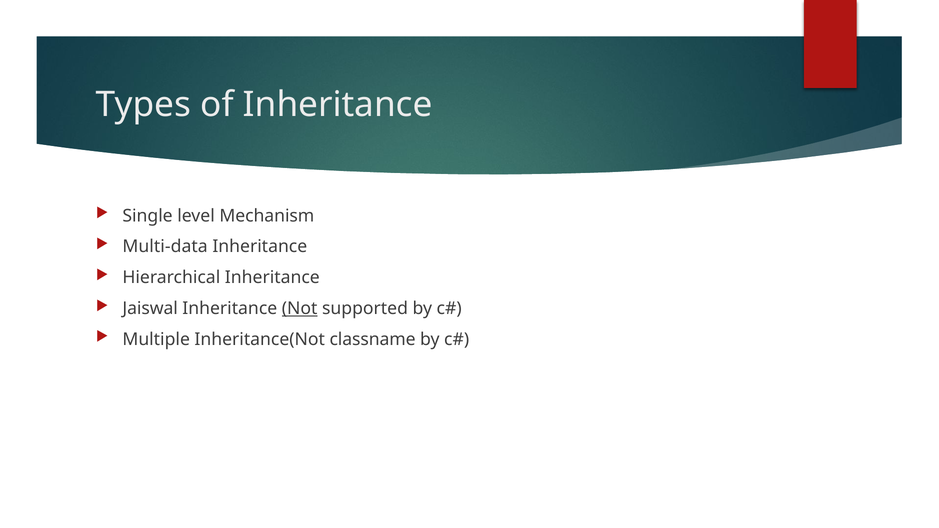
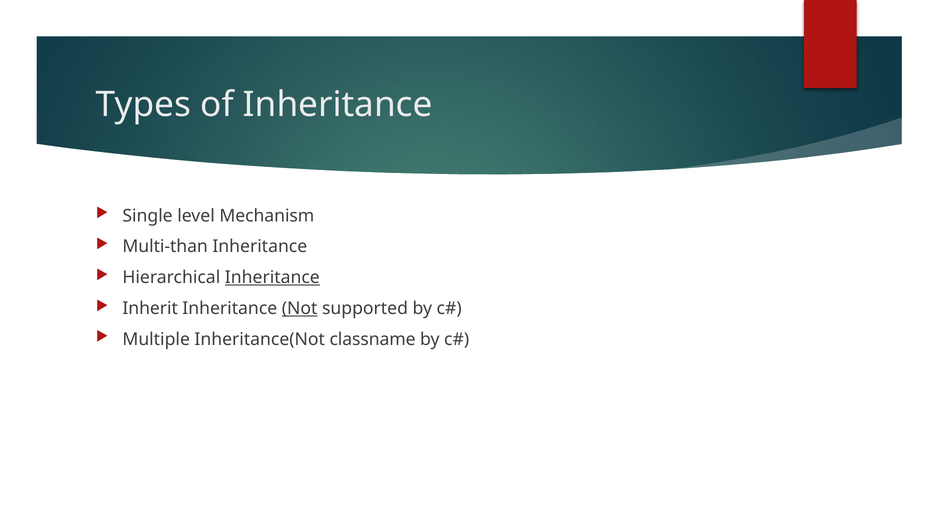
Multi-data: Multi-data -> Multi-than (165, 247)
Inheritance underline: none -> present (272, 278)
Jaiswal: Jaiswal -> Inherit (150, 309)
